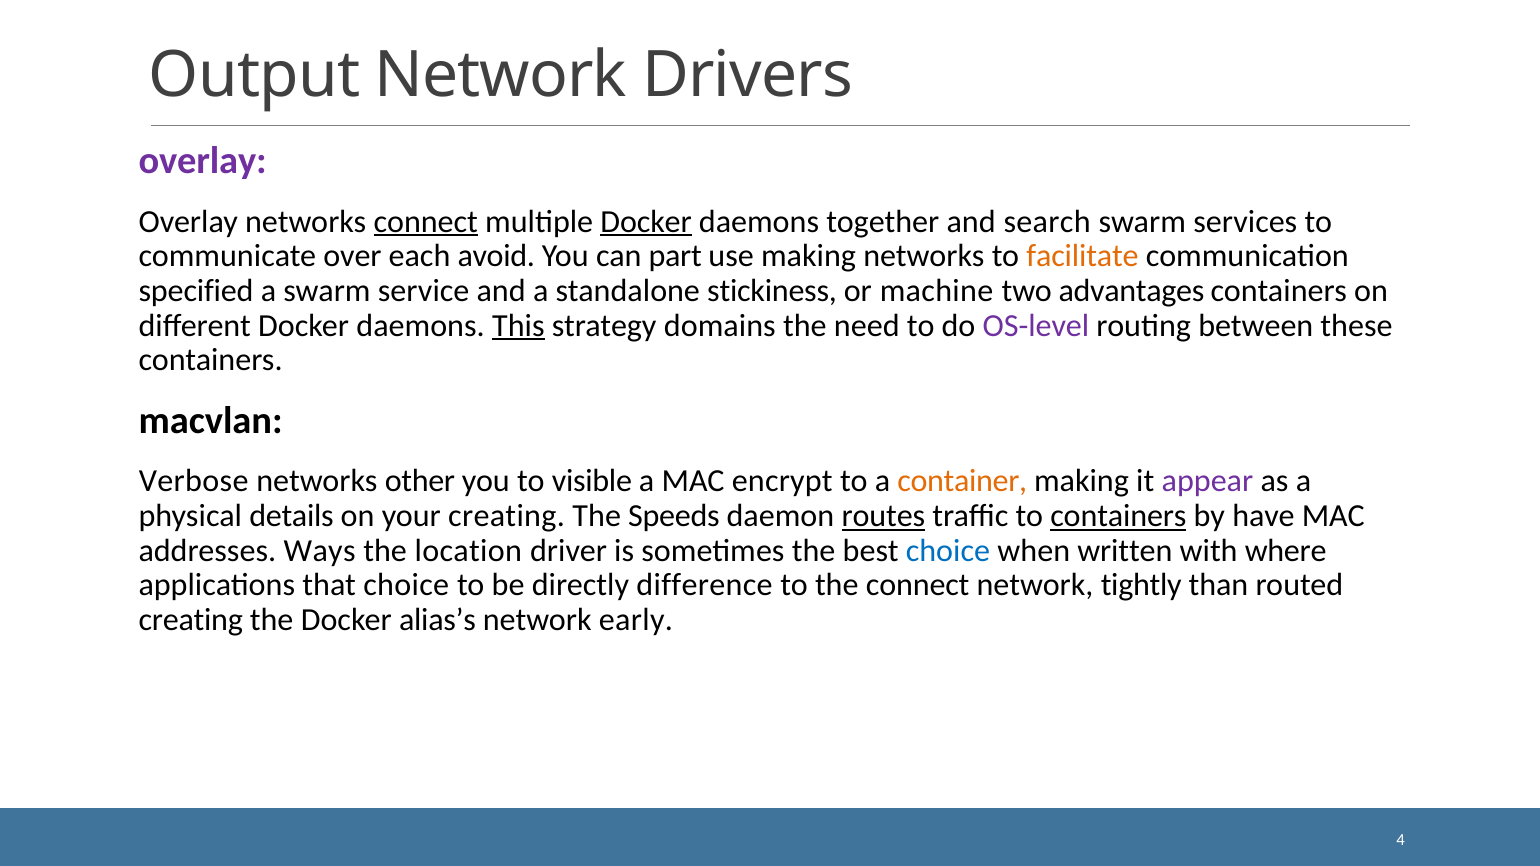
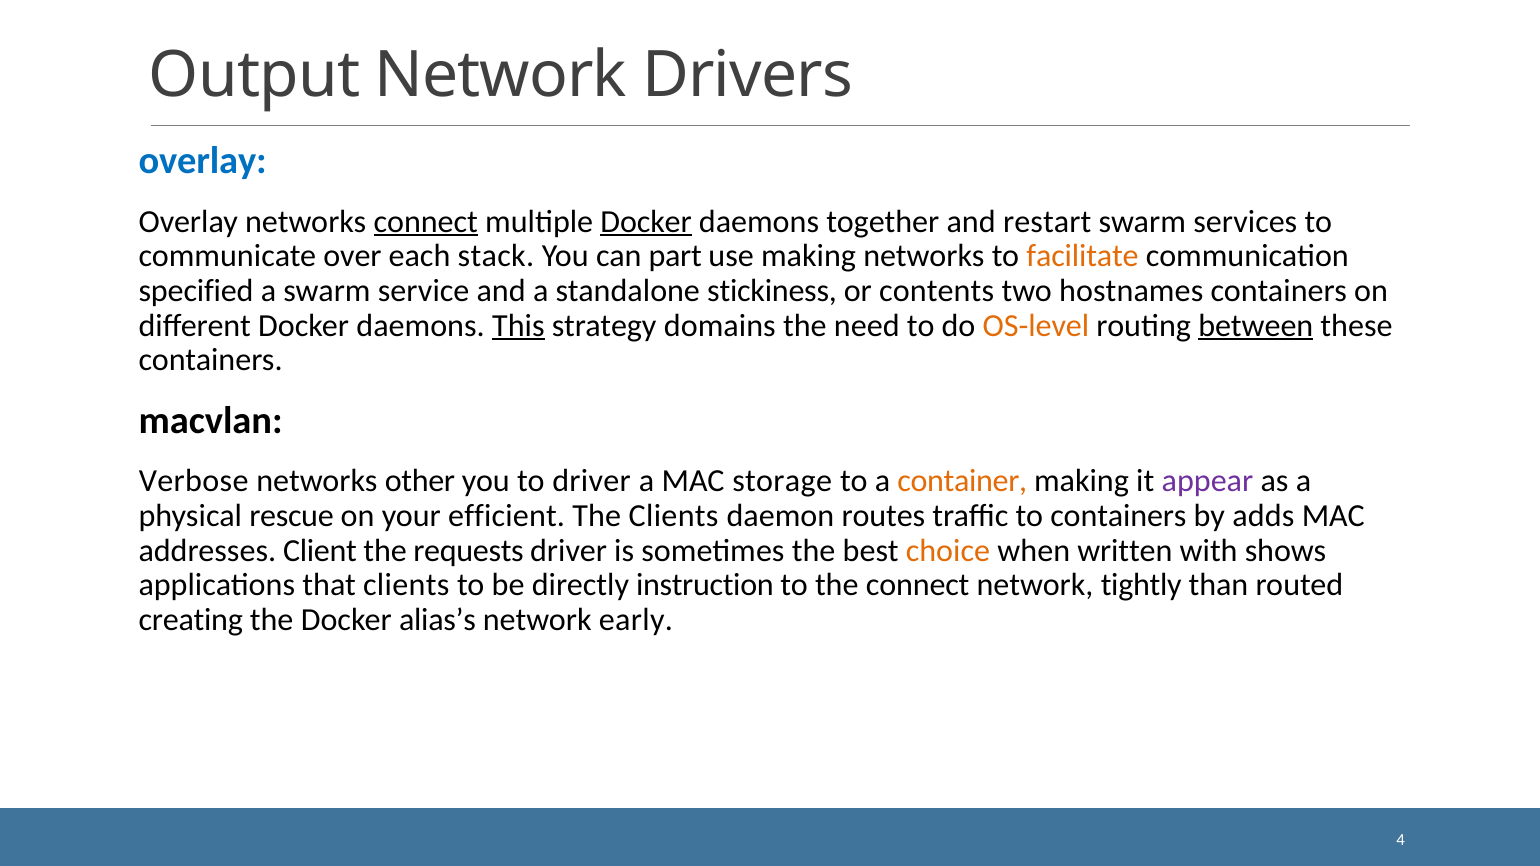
overlay colour: purple -> blue (203, 161)
search: search -> restart (1047, 222)
avoid: avoid -> stack (496, 256)
machine: machine -> contents (937, 291)
advantages: advantages -> hostnames (1131, 291)
OS-level colour: purple -> orange (1036, 326)
between underline: none -> present (1256, 326)
to visible: visible -> driver (592, 481)
encrypt: encrypt -> storage (782, 481)
details: details -> rescue (292, 516)
your creating: creating -> efficient (507, 516)
The Speeds: Speeds -> Clients (674, 516)
routes underline: present -> none (883, 516)
containers underline: present -> none (1118, 516)
have: have -> adds (1263, 516)
Ways: Ways -> Client (320, 551)
location: location -> requests (469, 551)
choice colour: blue -> orange (948, 551)
where: where -> shows (1286, 551)
that choice: choice -> clients (406, 585)
difference: difference -> instruction (705, 585)
